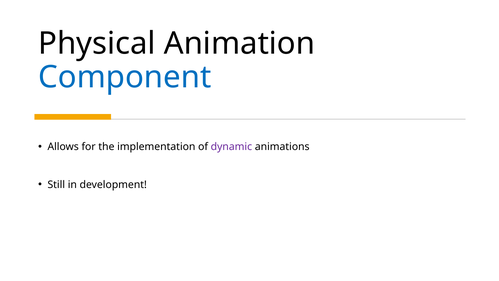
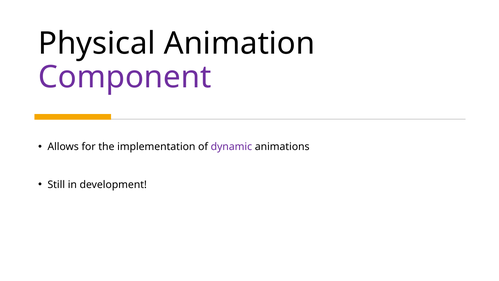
Component colour: blue -> purple (125, 77)
